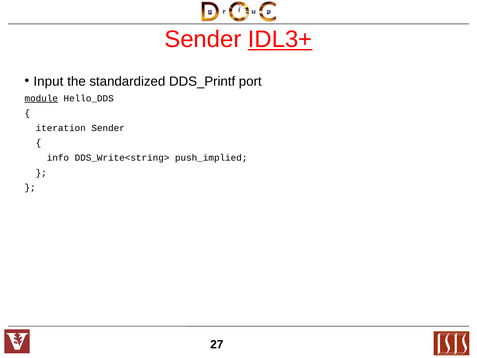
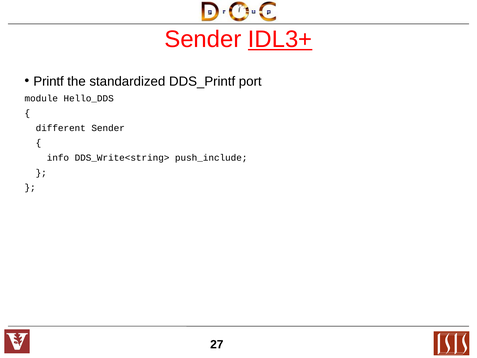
Input: Input -> Printf (49, 81)
module underline: present -> none (41, 98)
iteration: iteration -> different (61, 128)
push_implied: push_implied -> push_include (211, 158)
